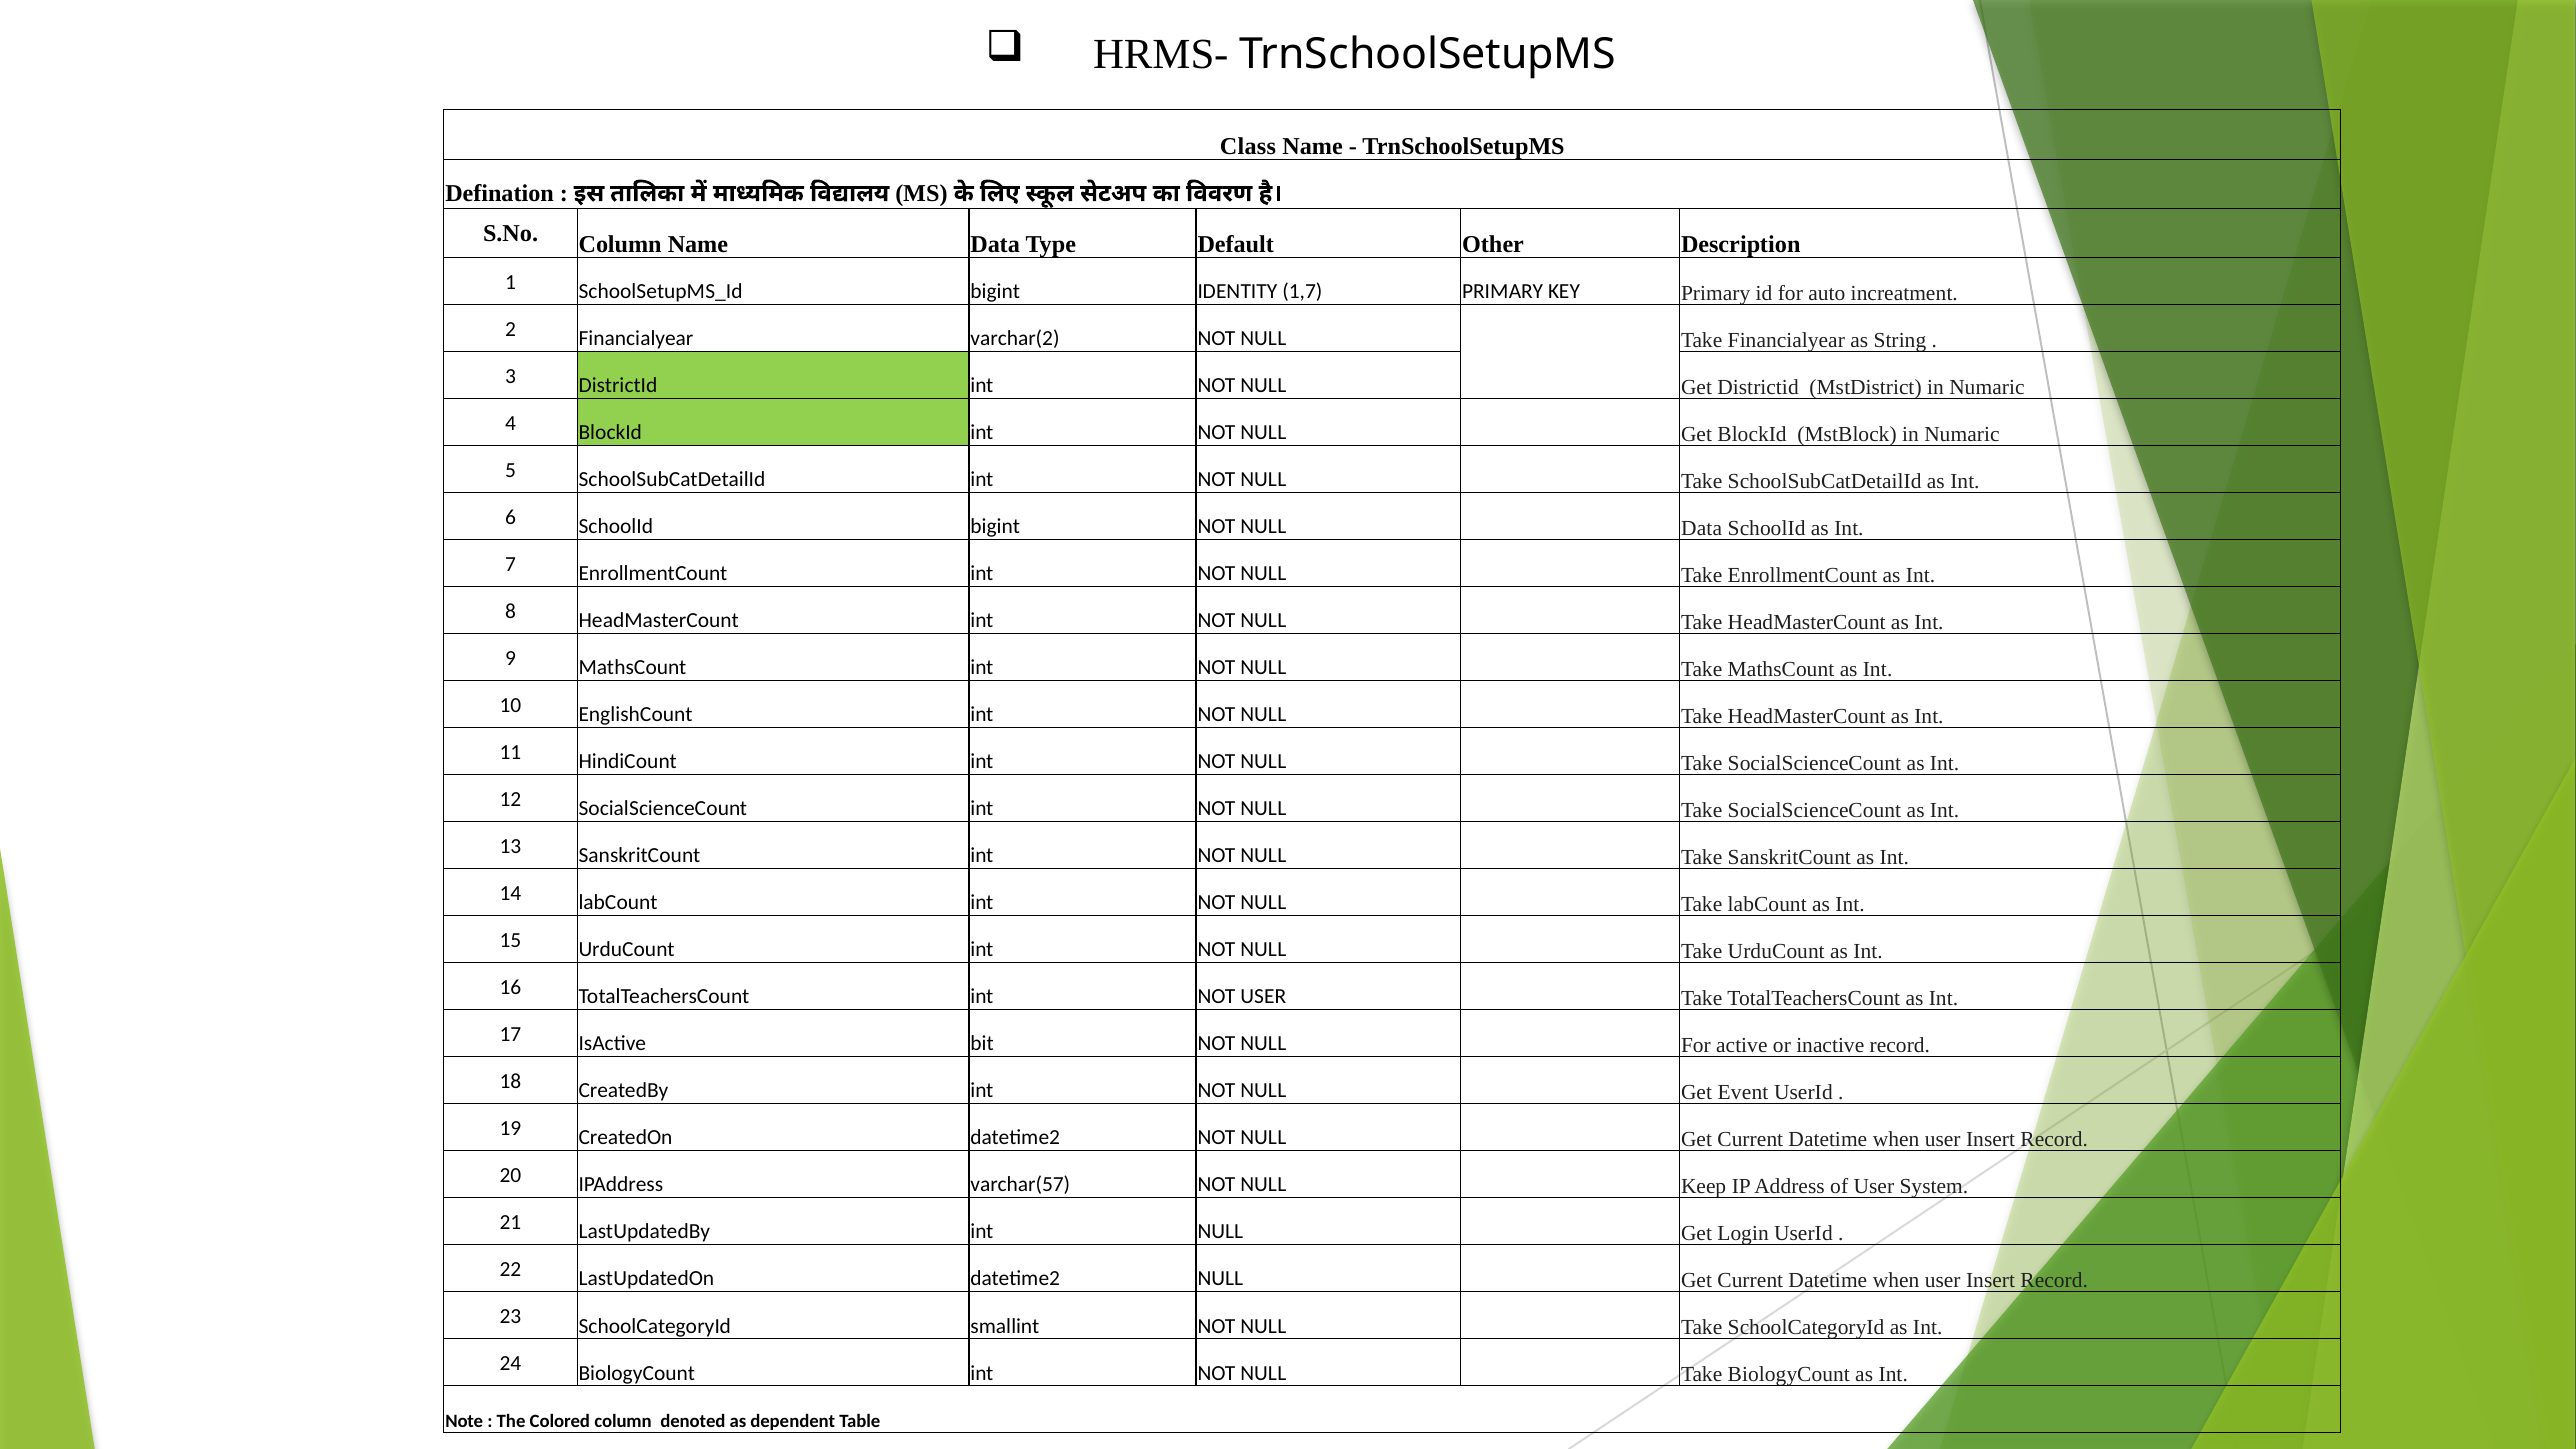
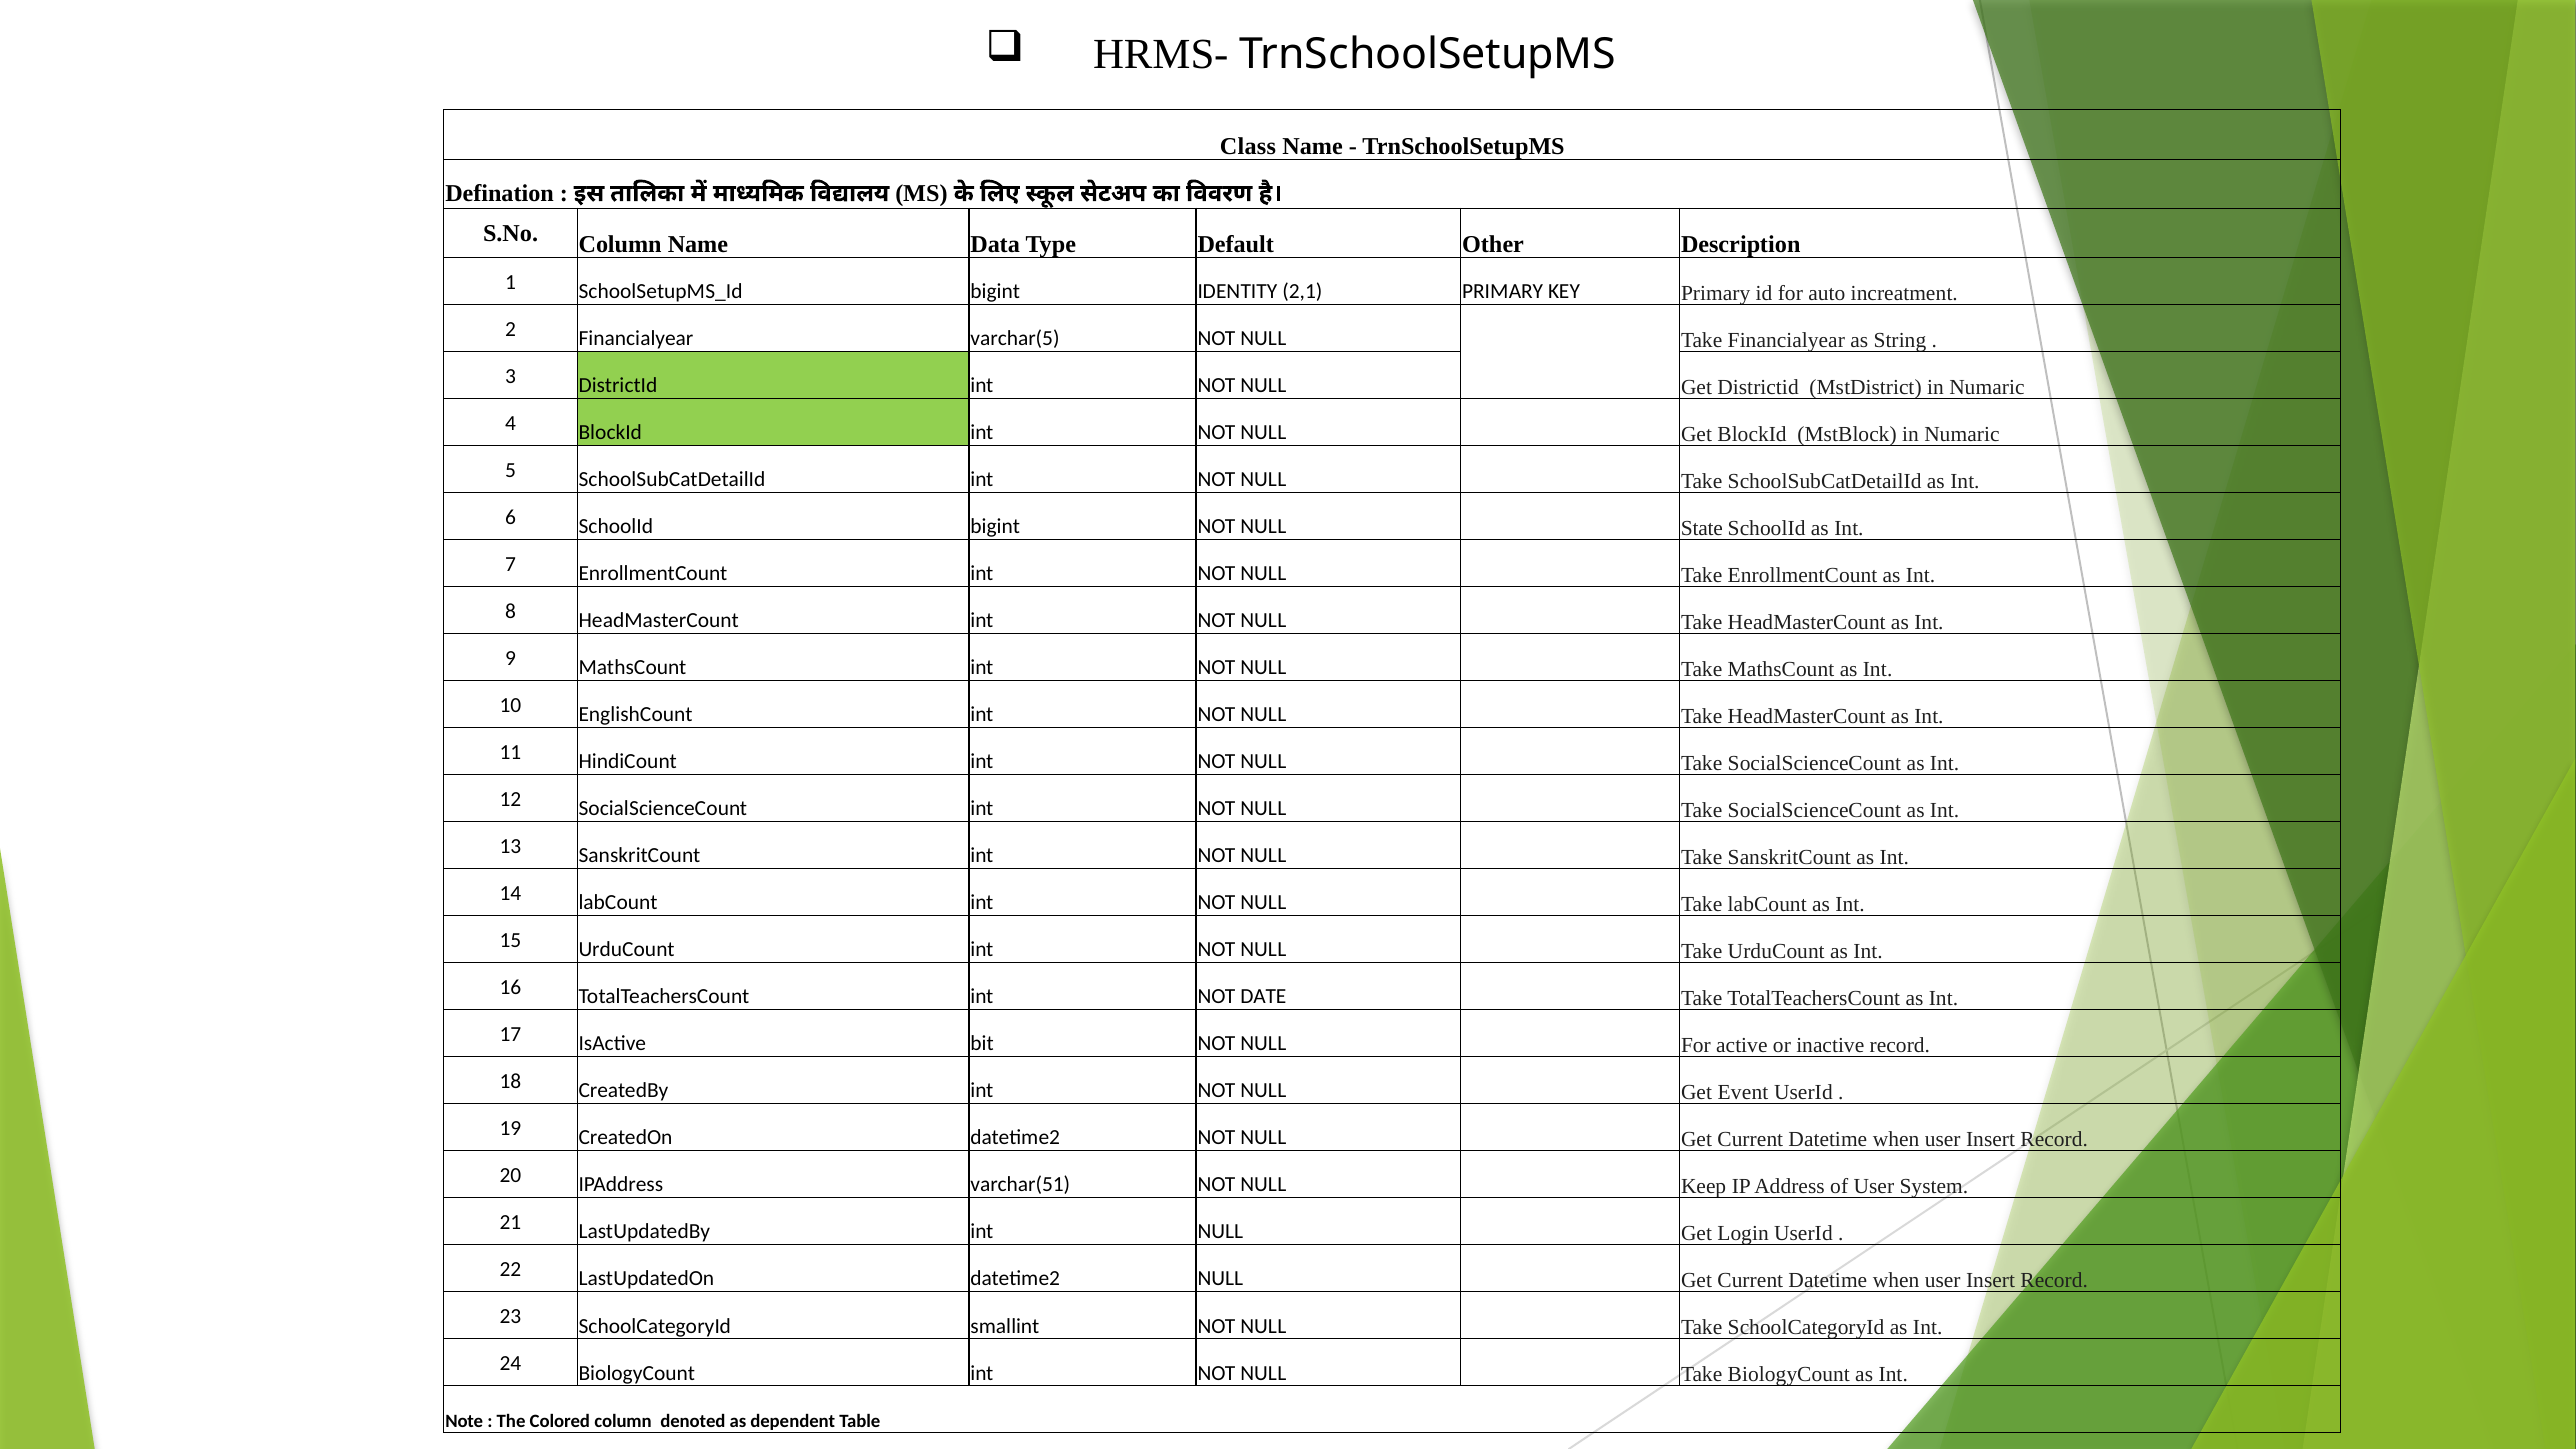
1,7: 1,7 -> 2,1 (1302, 292)
varchar(2: varchar(2 -> varchar(5 (1015, 339)
NULL Data: Data -> State (1702, 528)
NOT USER: USER -> DATE (1263, 997)
varchar(57: varchar(57 -> varchar(51 (1020, 1185)
